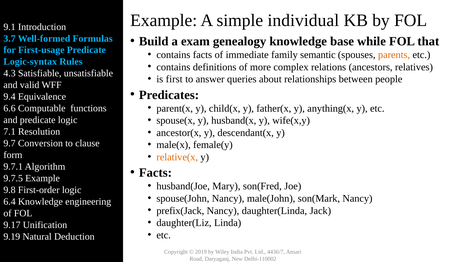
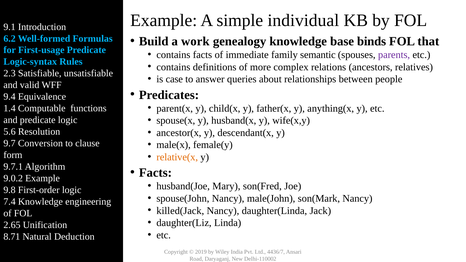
3.7: 3.7 -> 6.2 (10, 38)
exam: exam -> work (195, 41)
while: while -> binds (372, 41)
parents colour: orange -> purple (394, 55)
4.3: 4.3 -> 2.3 (10, 73)
first: first -> case (174, 79)
6.6: 6.6 -> 1.4 (10, 108)
7.1: 7.1 -> 5.6 (10, 132)
9.7.5: 9.7.5 -> 9.0.2 (13, 178)
6.4: 6.4 -> 7.4 (10, 202)
prefix(Jack: prefix(Jack -> killed(Jack (180, 211)
9.17: 9.17 -> 2.65 (12, 225)
9.19: 9.19 -> 8.71 (12, 237)
